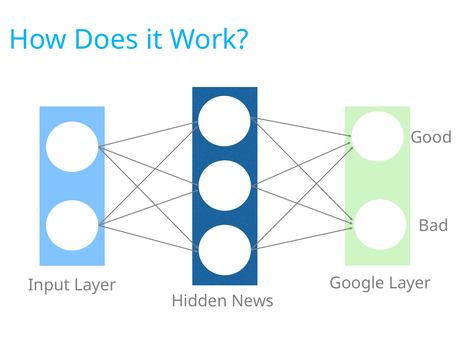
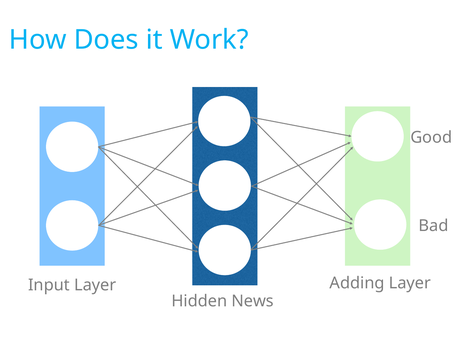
Google: Google -> Adding (357, 283)
